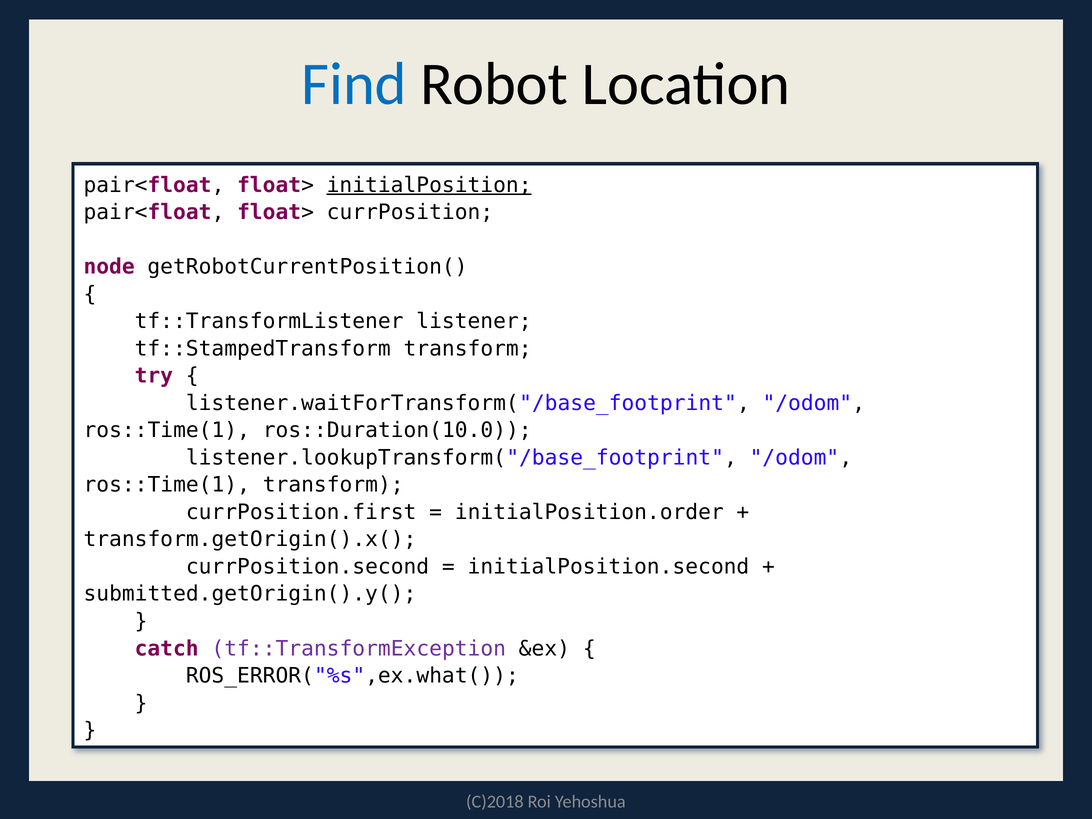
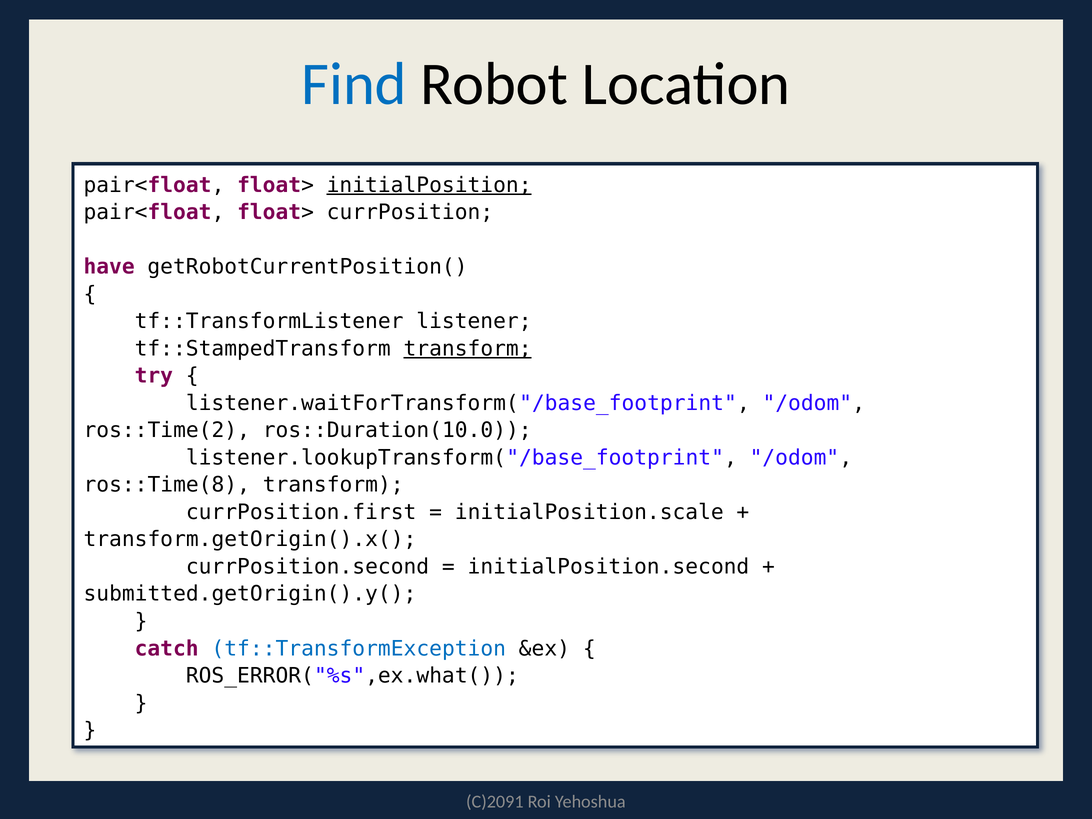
node: node -> have (109, 267)
transform underline: none -> present (468, 349)
ros::Time(1: ros::Time(1 -> ros::Time(2 (167, 430)
ros::Time(1: ros::Time(1 -> ros::Time(8 (167, 485)
initialPosition.order: initialPosition.order -> initialPosition.scale (589, 512)
tf::TransformException colour: purple -> blue (359, 648)
C)2018: C)2018 -> C)2091 (495, 802)
